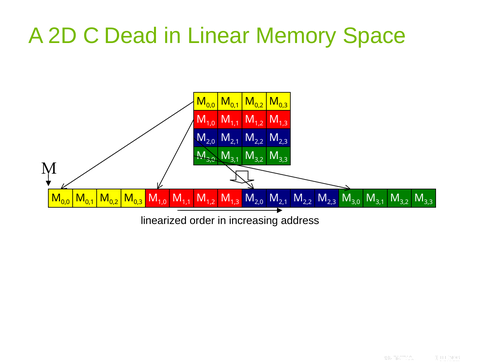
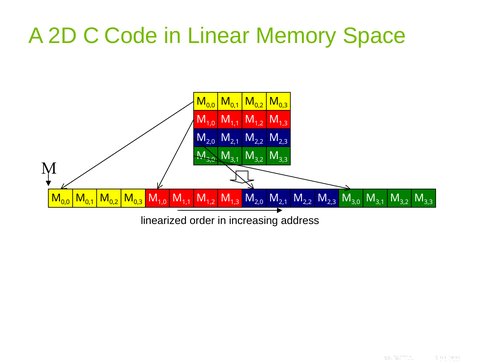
Dead: Dead -> Code (131, 36)
